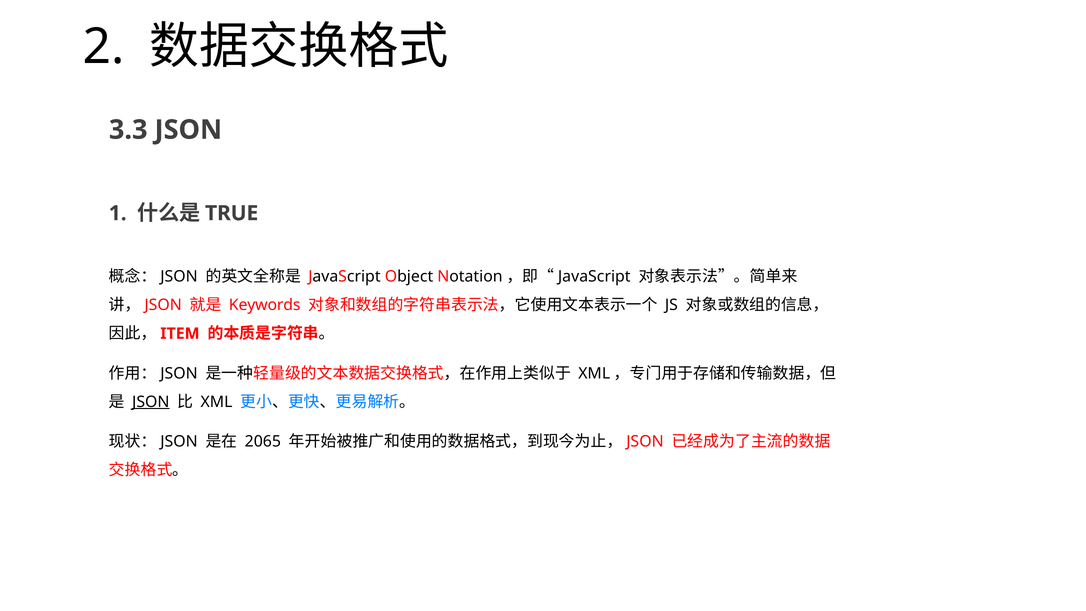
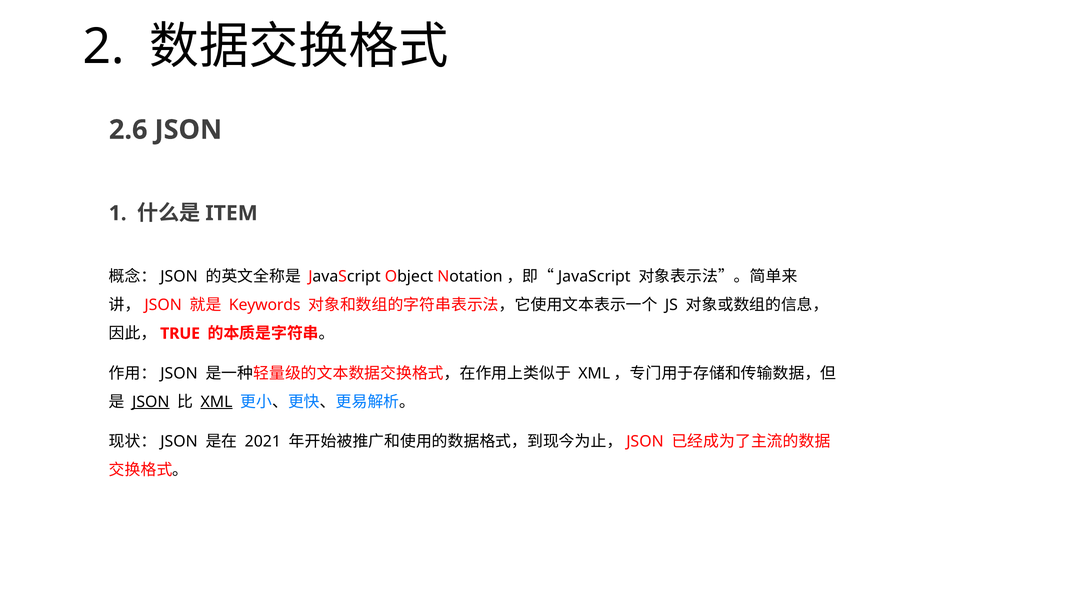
3.3: 3.3 -> 2.6 (128, 130)
TRUE: TRUE -> ITEM (232, 213)
ITEM: ITEM -> TRUE (180, 333)
XML underline: none -> present (217, 402)
2065: 2065 -> 2021 (263, 442)
